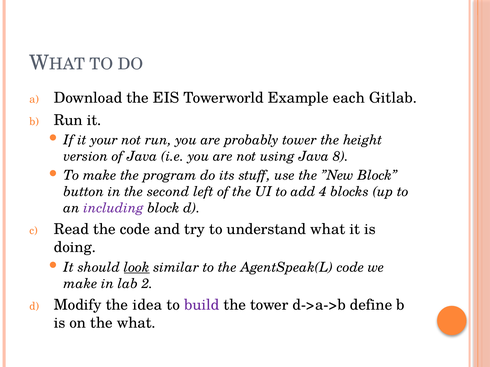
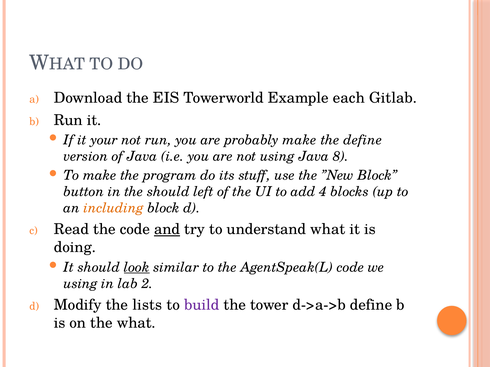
probably tower: tower -> make (300, 140)
the height: height -> define (363, 140)
the second: second -> should (168, 192)
including colour: purple -> orange (114, 208)
and underline: none -> present (167, 230)
make: make -> using (81, 284)
idea: idea -> lists (147, 305)
